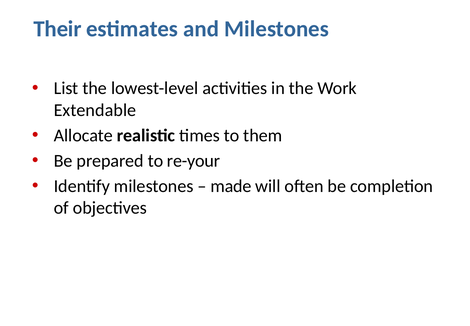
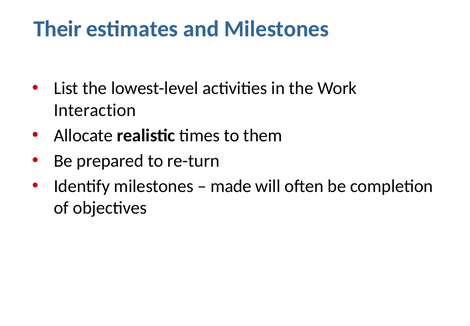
Extendable: Extendable -> Interaction (95, 110)
re-your: re-your -> re-turn (193, 160)
